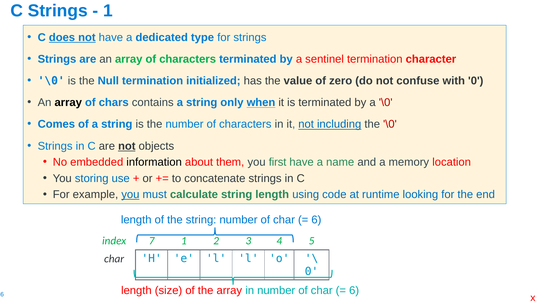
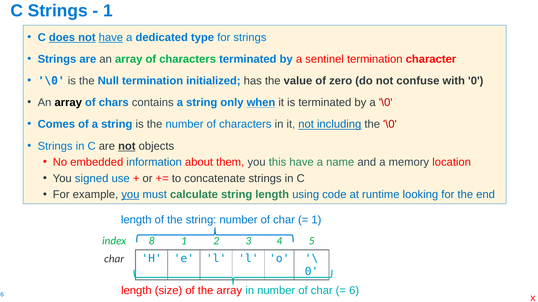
have underline: none -> present (111, 38)
information colour: black -> blue (154, 163)
first: first -> this (278, 163)
storing: storing -> signed (92, 179)
6: 6 -> 1 (316, 220)
7: 7 -> 8 (152, 241)
